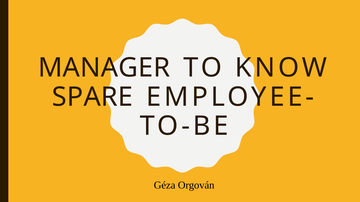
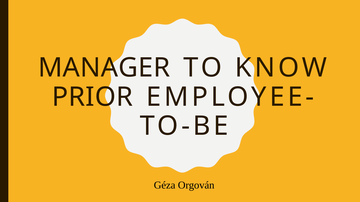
SPARE: SPARE -> PRIOR (92, 97)
